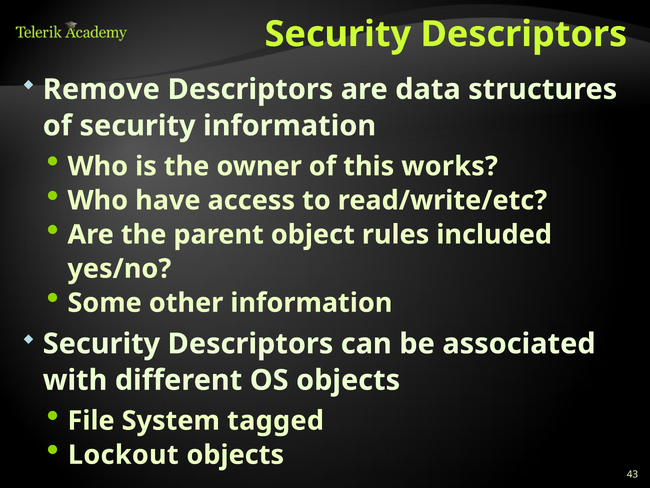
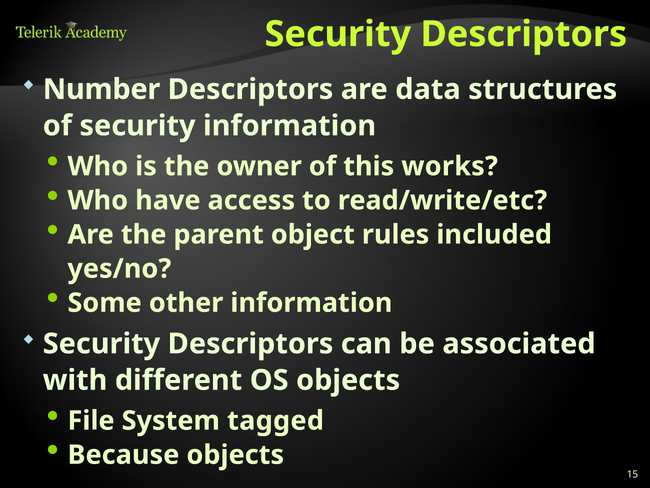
Remove: Remove -> Number (102, 89)
Lockout: Lockout -> Because (123, 454)
43: 43 -> 15 (632, 474)
